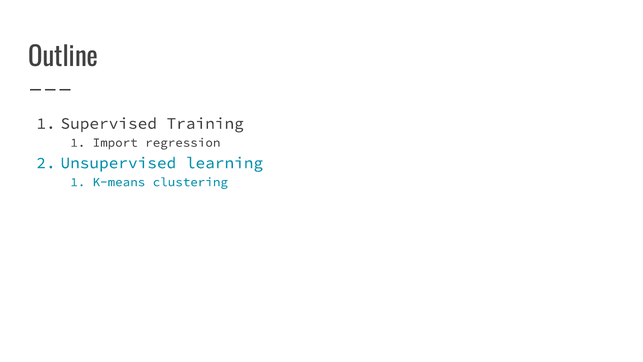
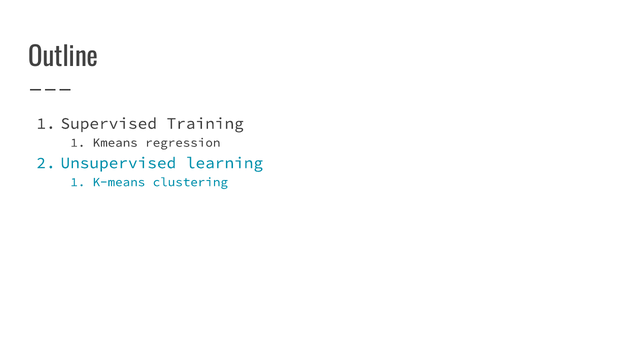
Import: Import -> Kmeans (115, 142)
